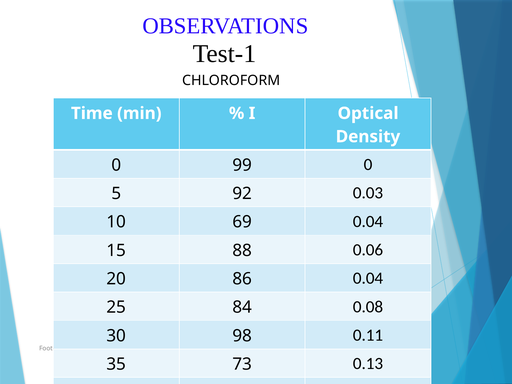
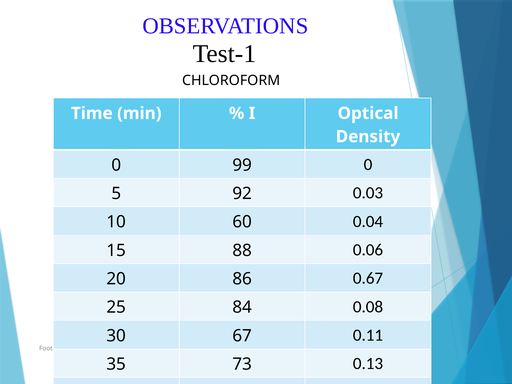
69: 69 -> 60 (242, 222)
86 0.04: 0.04 -> 0.67 (368, 278)
98: 98 -> 67 (242, 336)
